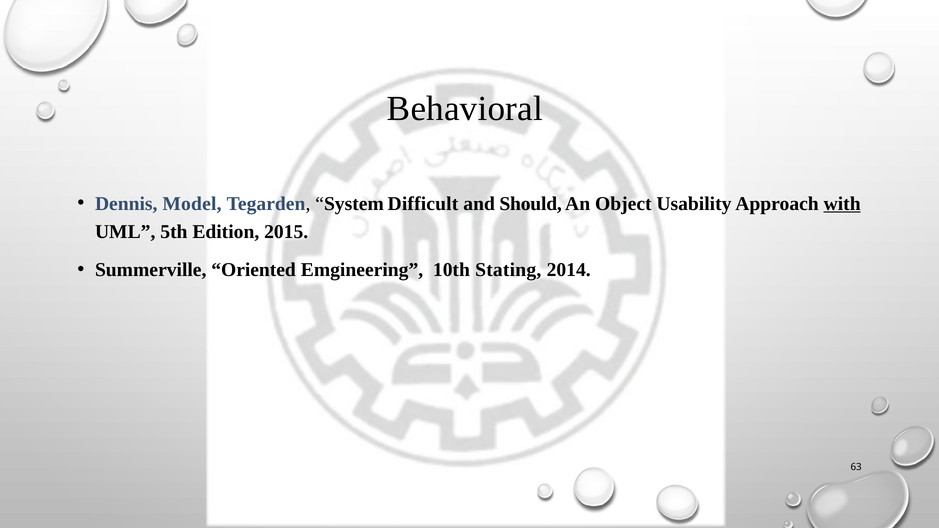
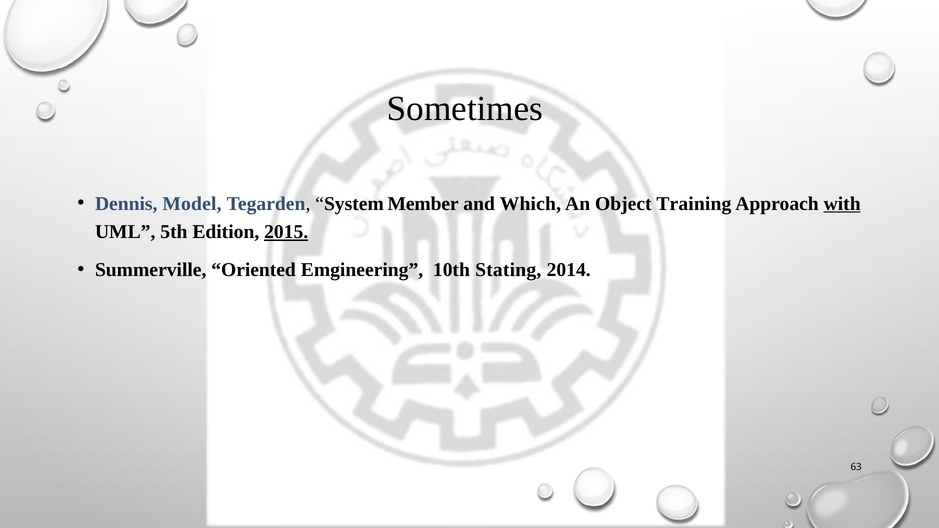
Behavioral: Behavioral -> Sometimes (465, 109)
Difficult: Difficult -> Member (423, 204)
Should: Should -> Which (530, 204)
Usability: Usability -> Training (694, 204)
2015 underline: none -> present (286, 232)
